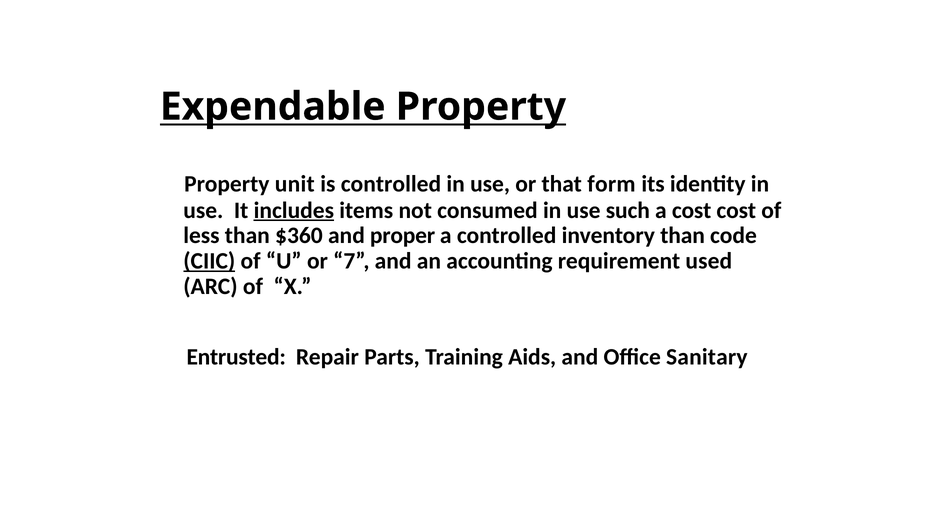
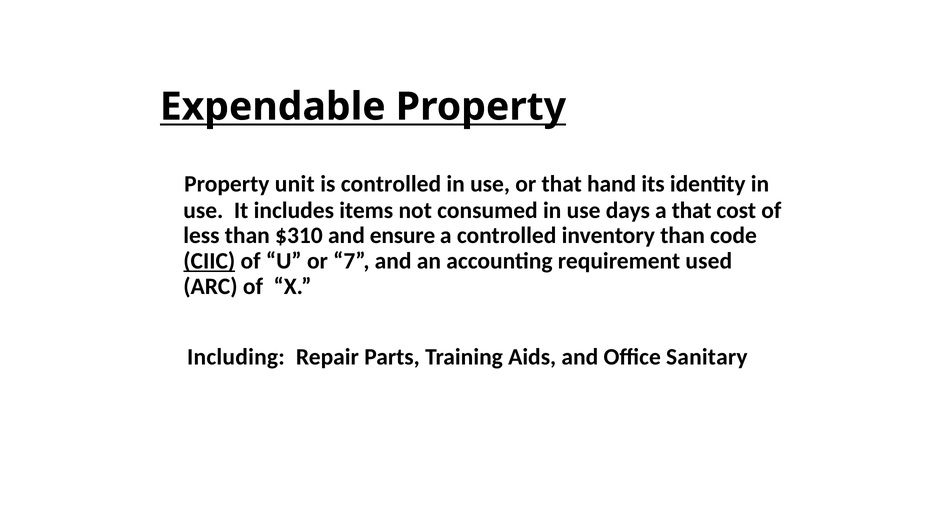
form: form -> hand (612, 184)
includes underline: present -> none (294, 210)
such: such -> days (628, 210)
a cost: cost -> that (692, 210)
$360: $360 -> $310 (299, 236)
proper: proper -> ensure (403, 236)
Entrusted: Entrusted -> Including (236, 357)
